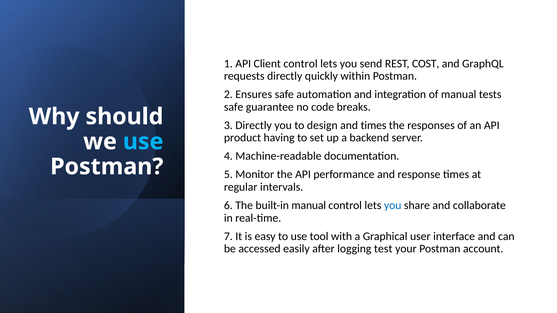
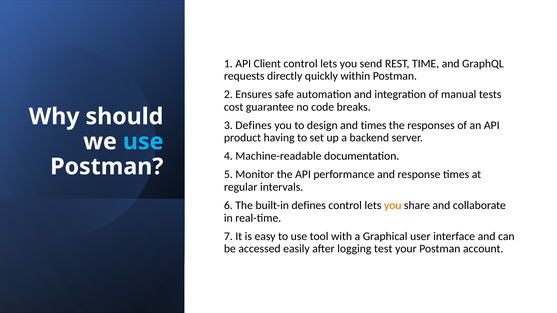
COST: COST -> TIME (426, 64)
safe: safe -> cost (234, 107)
3 Directly: Directly -> Defines (254, 125)
built-in manual: manual -> defines (309, 206)
you colour: blue -> orange (393, 206)
